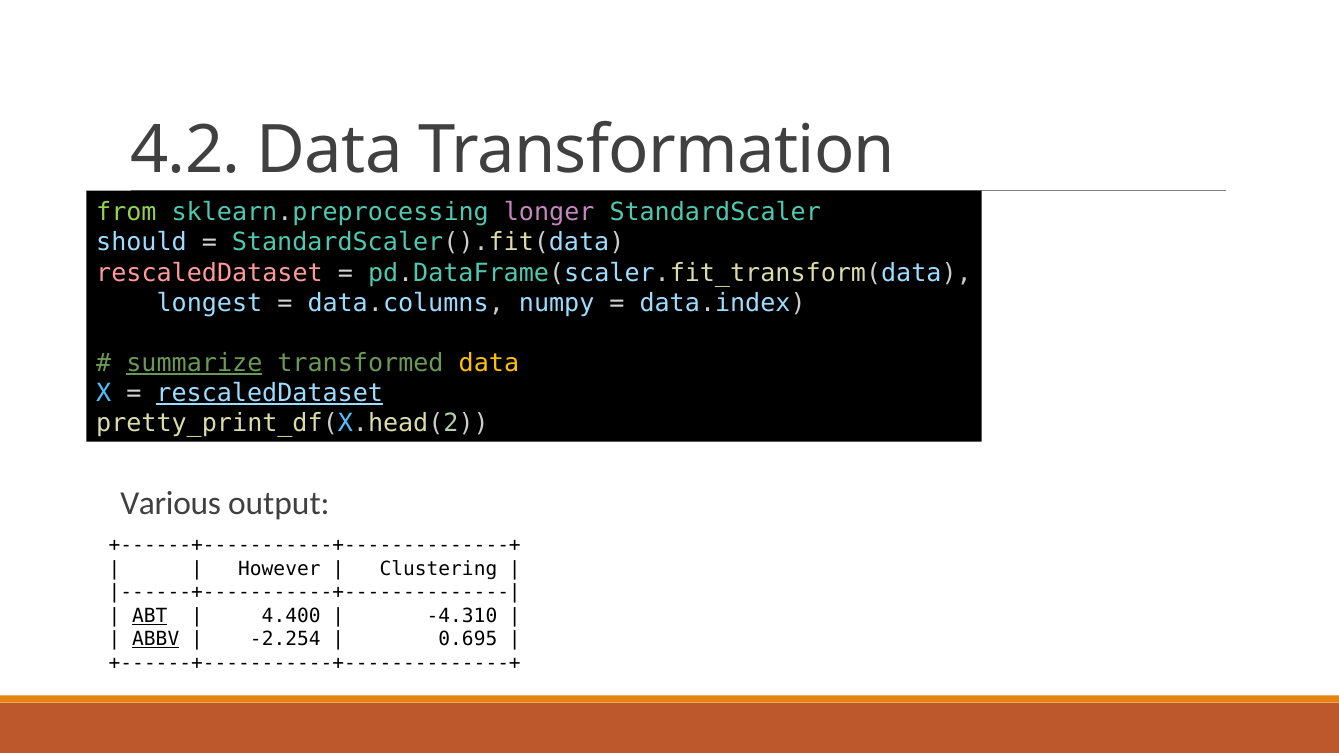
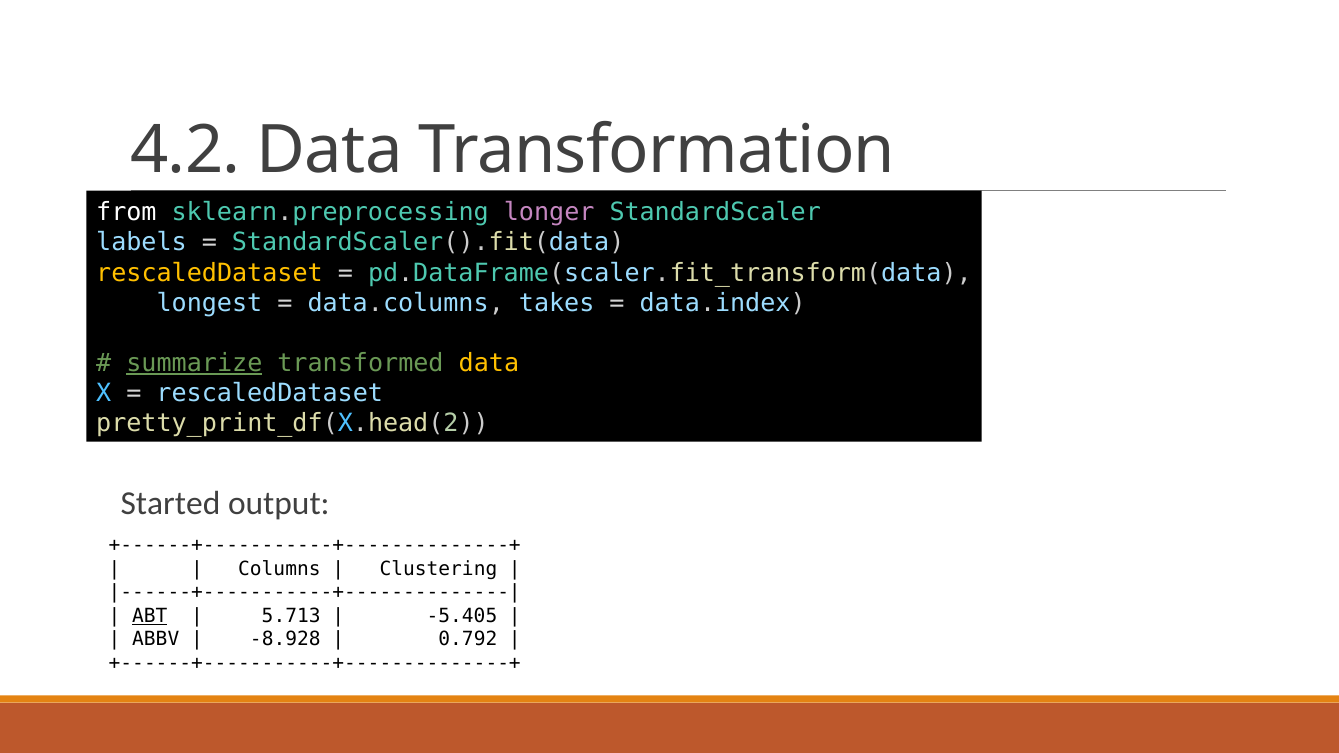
from colour: light green -> white (126, 213)
should: should -> labels (141, 243)
rescaledDataset colour: pink -> yellow (209, 273)
numpy: numpy -> takes (557, 303)
rescaledDataset underline: present -> none (270, 393)
Various: Various -> Started (170, 504)
However: However -> Columns (279, 569)
4.400: 4.400 -> 5.713 (291, 616)
-4.310: -4.310 -> -5.405 (462, 616)
ABBV underline: present -> none (156, 639)
-2.254: -2.254 -> -8.928 (285, 639)
0.695: 0.695 -> 0.792 (468, 639)
